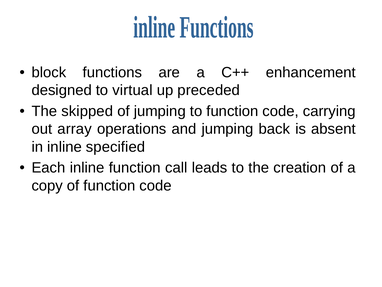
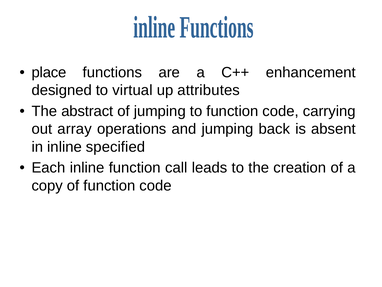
block: block -> place (49, 72)
preceded: preceded -> attributes (209, 90)
skipped: skipped -> abstract (87, 111)
